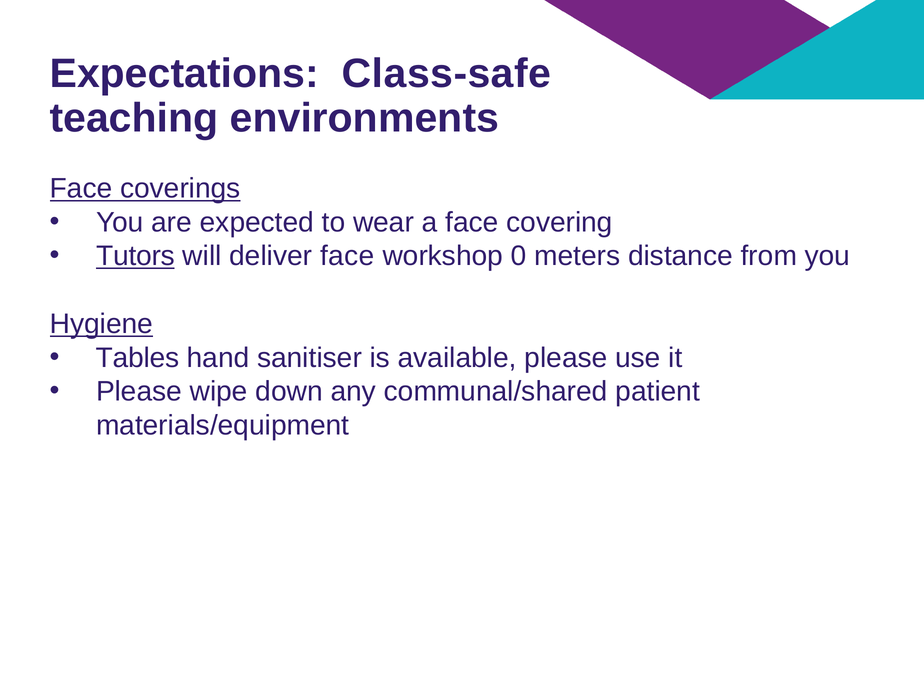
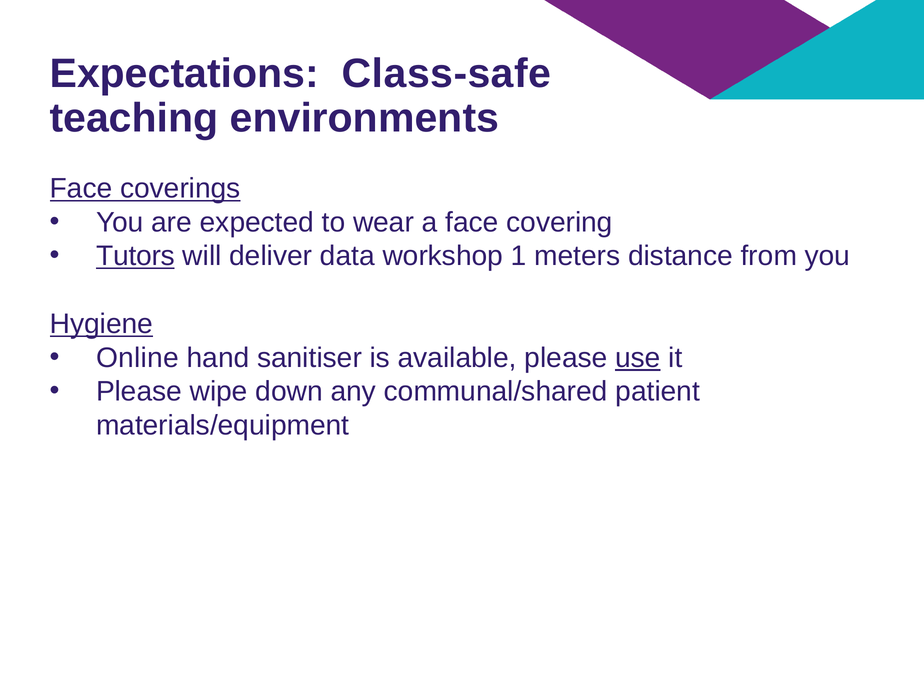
deliver face: face -> data (347, 256)
0: 0 -> 1 (519, 256)
Tables: Tables -> Online (137, 358)
use underline: none -> present (638, 358)
